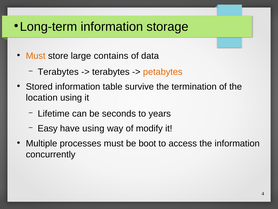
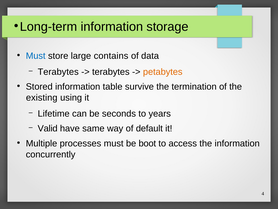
Must colour: orange -> blue (36, 56)
location: location -> existing (42, 97)
Easy: Easy -> Valid (48, 128)
have using: using -> same (93, 128)
modify: modify -> default (149, 128)
